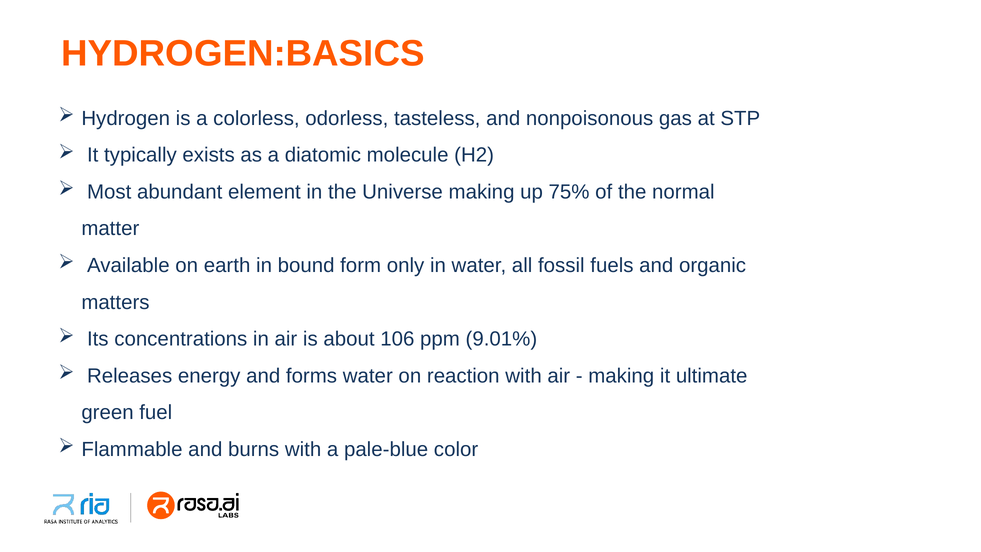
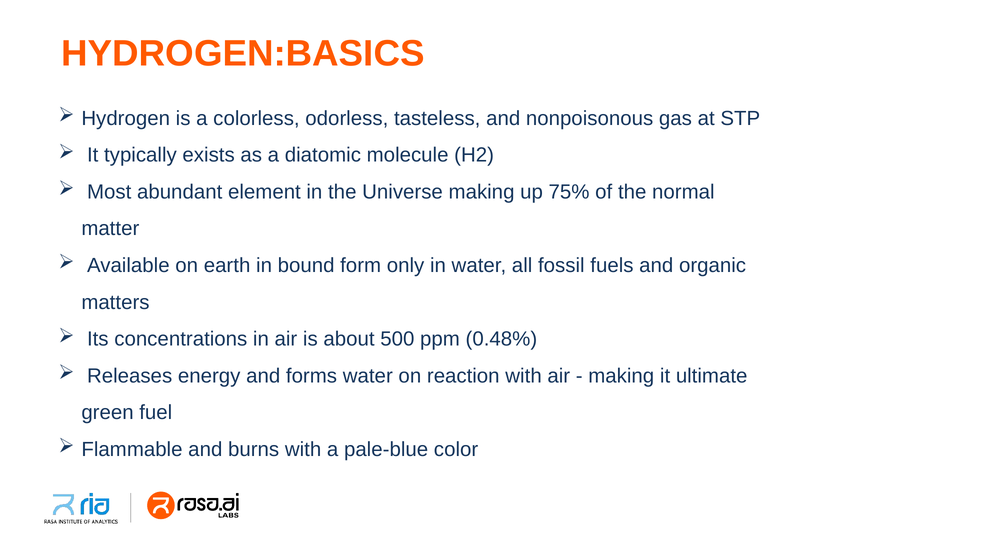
106: 106 -> 500 (397, 339)
9.01%: 9.01% -> 0.48% (501, 339)
